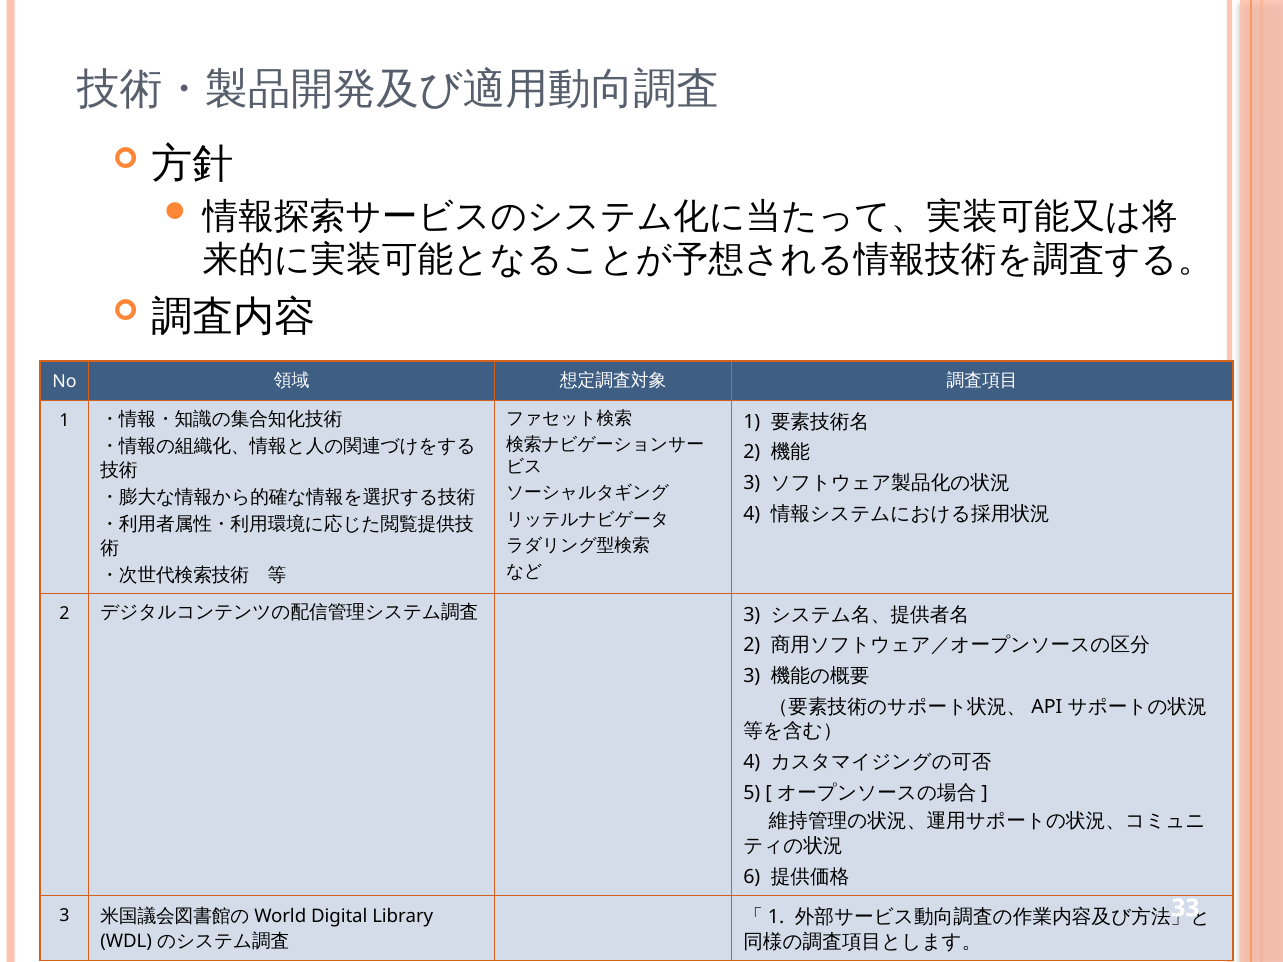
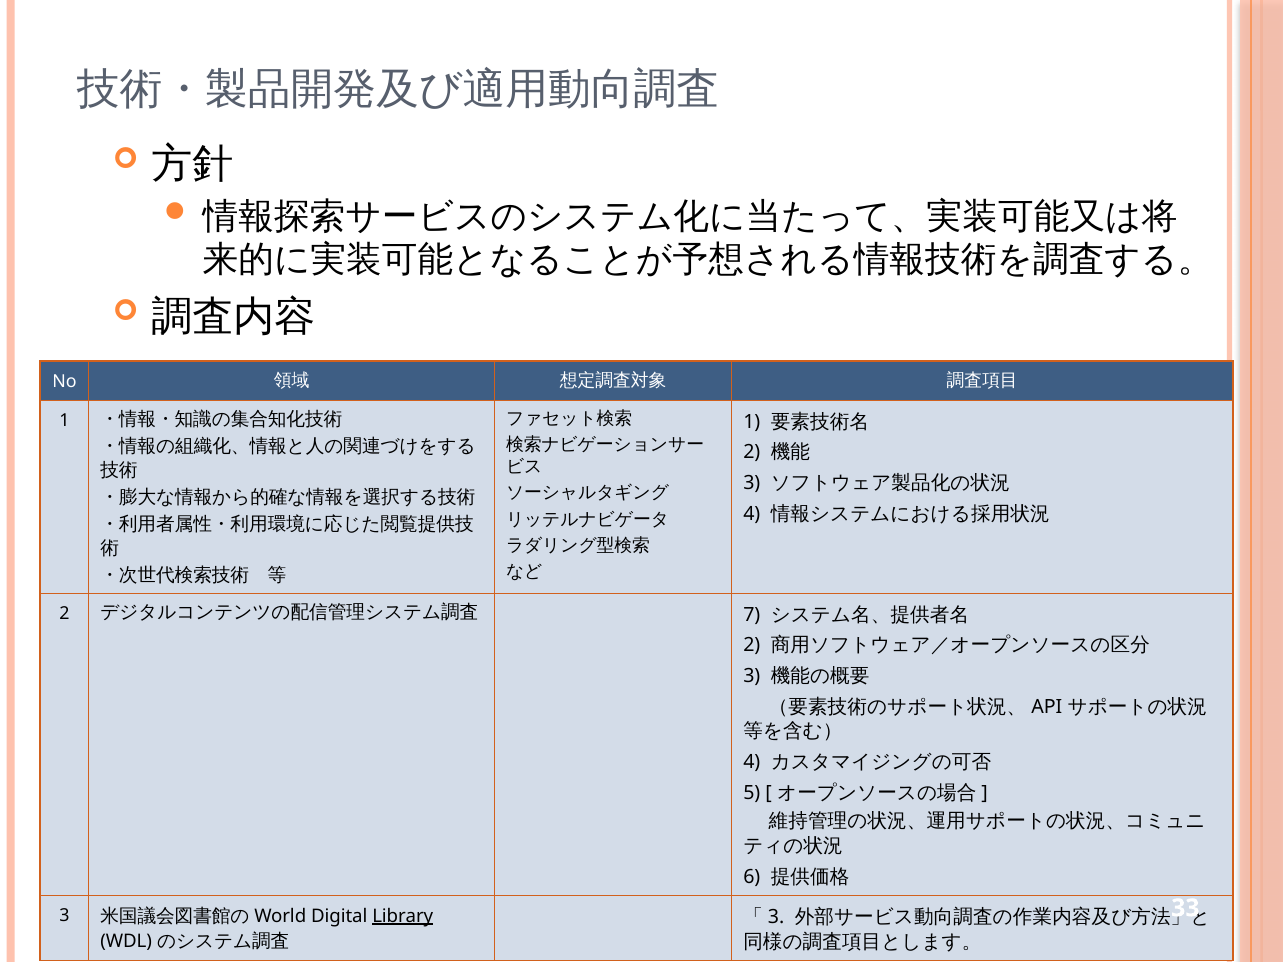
3: 3 -> 7 (752, 615)
1: 1 -> 3 (776, 917)
Library underline: none -> present (403, 916)
